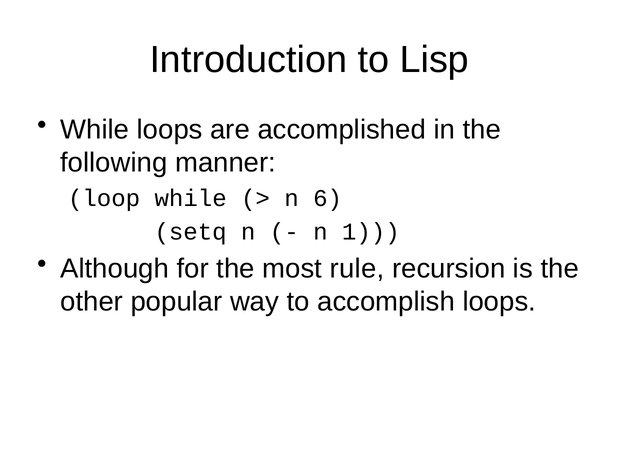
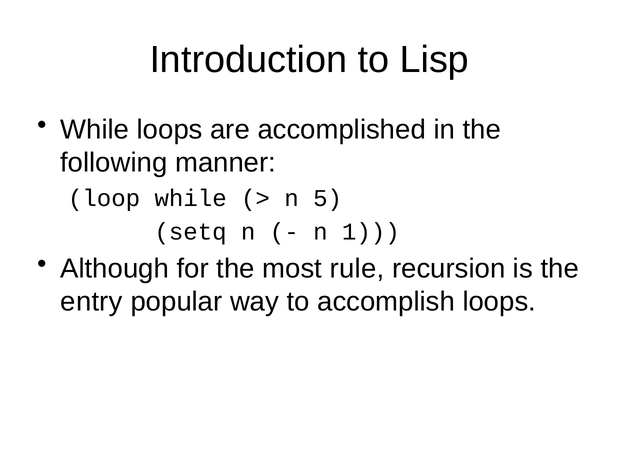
6: 6 -> 5 (328, 198)
other: other -> entry (92, 302)
